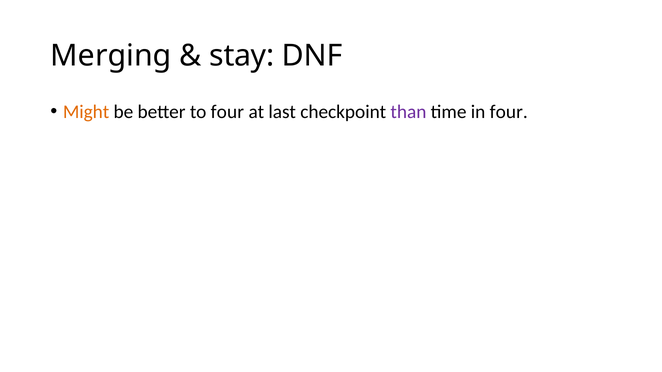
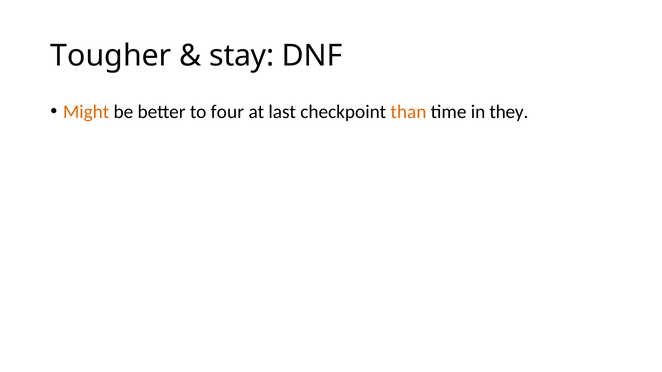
Merging: Merging -> Tougher (111, 56)
than colour: purple -> orange (408, 112)
in four: four -> they (509, 112)
